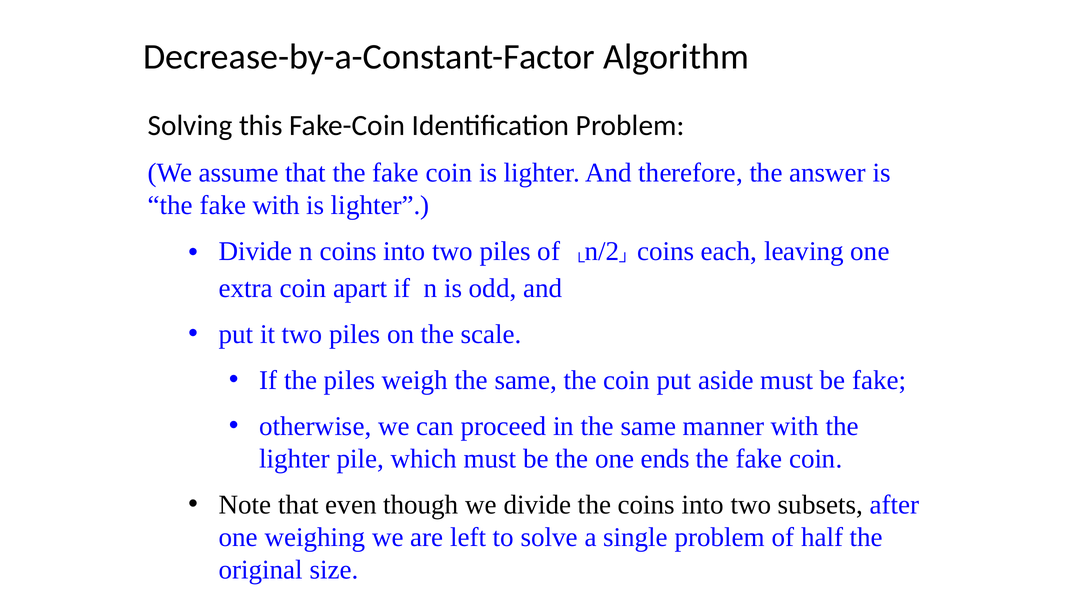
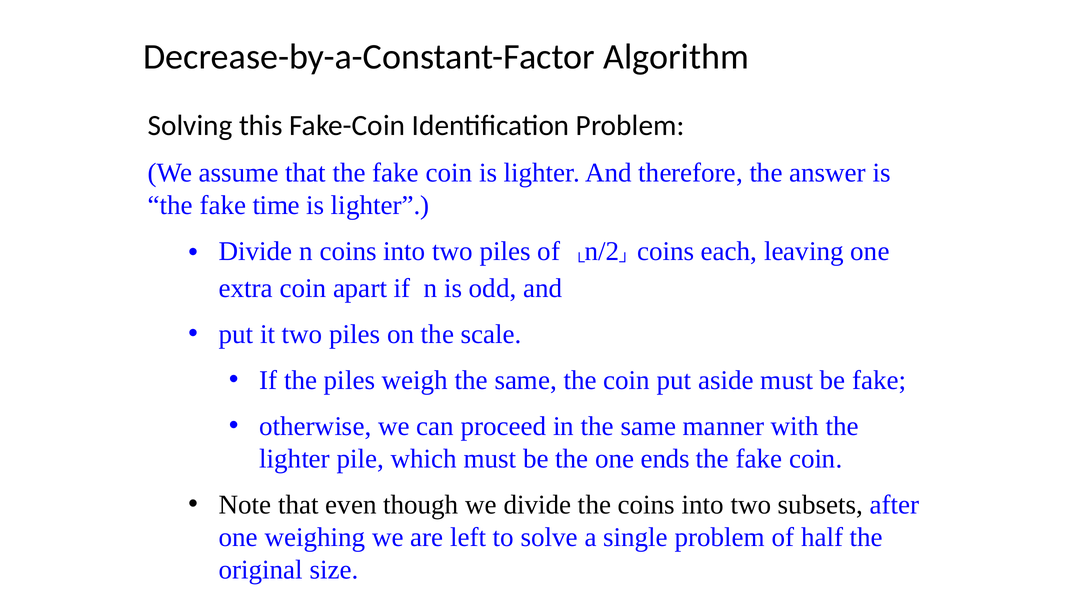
fake with: with -> time (276, 205)
